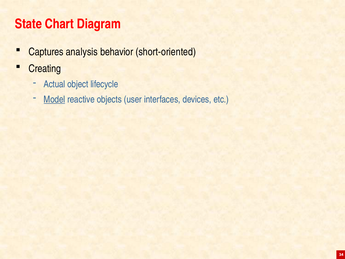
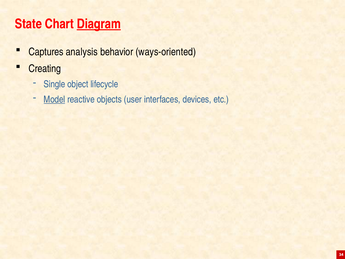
Diagram underline: none -> present (99, 24)
short-oriented: short-oriented -> ways-oriented (166, 52)
Actual: Actual -> Single (54, 84)
